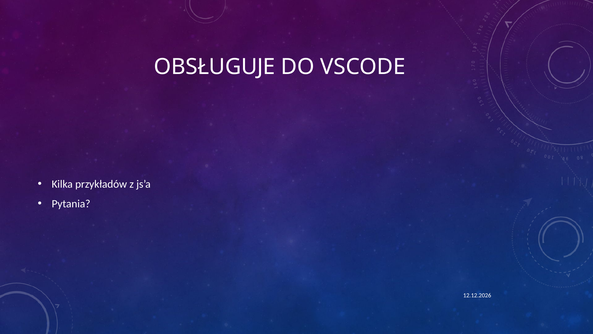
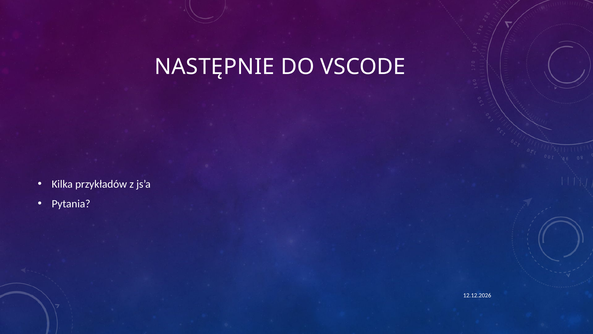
OBSŁUGUJE: OBSŁUGUJE -> NASTĘPNIE (214, 67)
